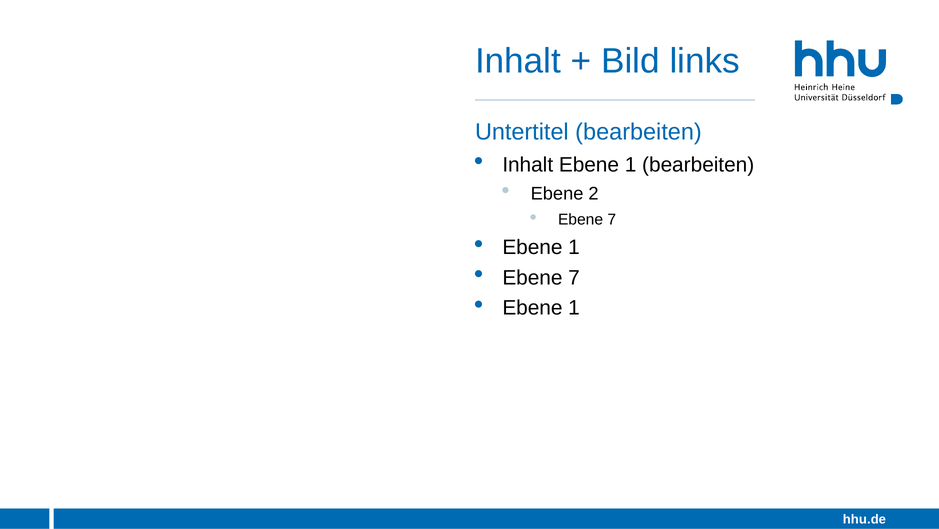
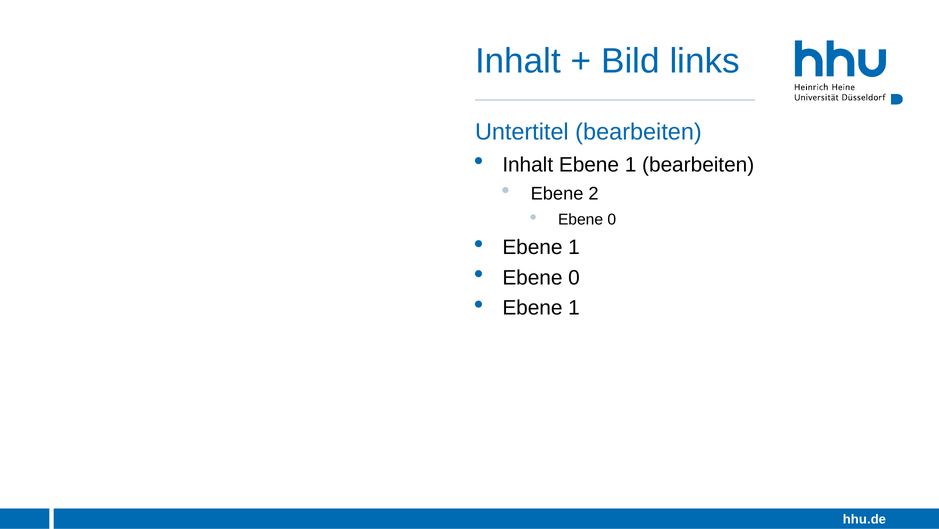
7: 7 -> 0 (612, 220)
7: 7 -> 0 (574, 278)
